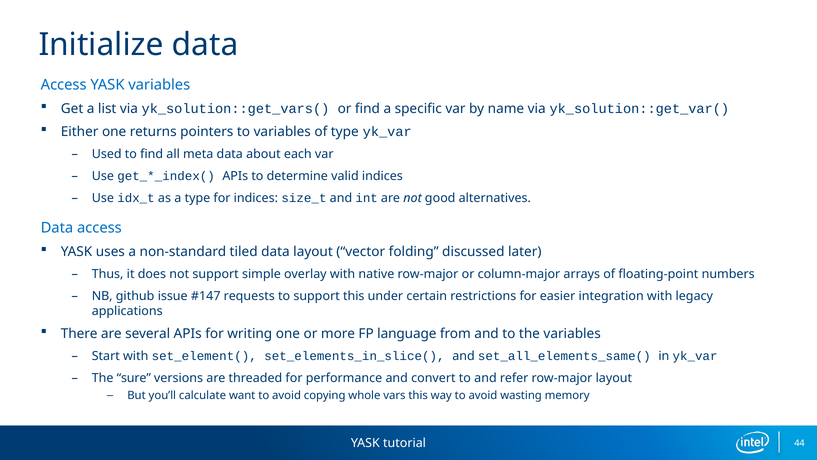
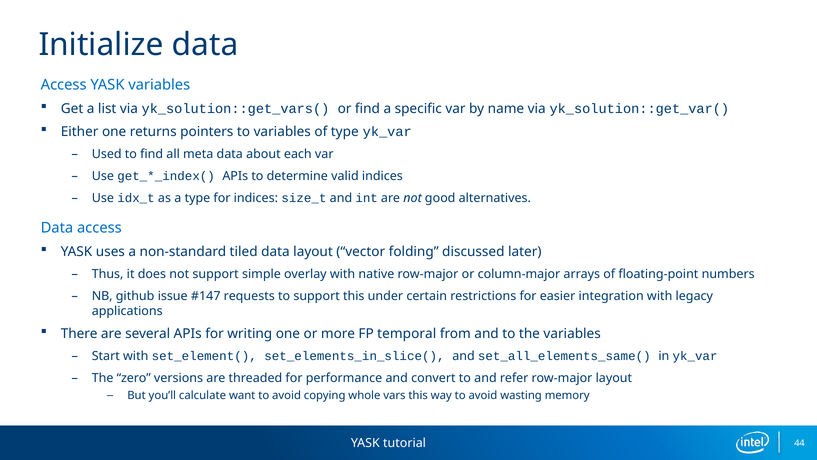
language: language -> temporal (407, 333)
sure: sure -> zero (134, 378)
